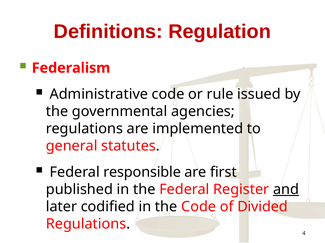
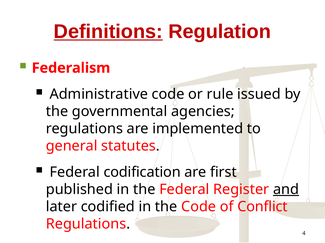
Definitions underline: none -> present (108, 32)
responsible: responsible -> codification (142, 173)
Divided: Divided -> Conflict (262, 207)
